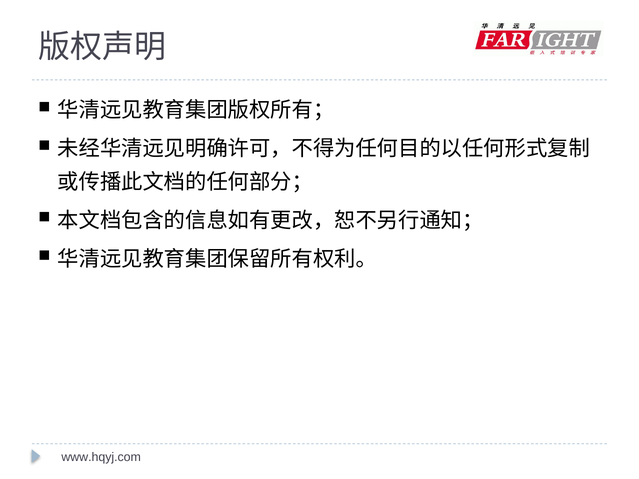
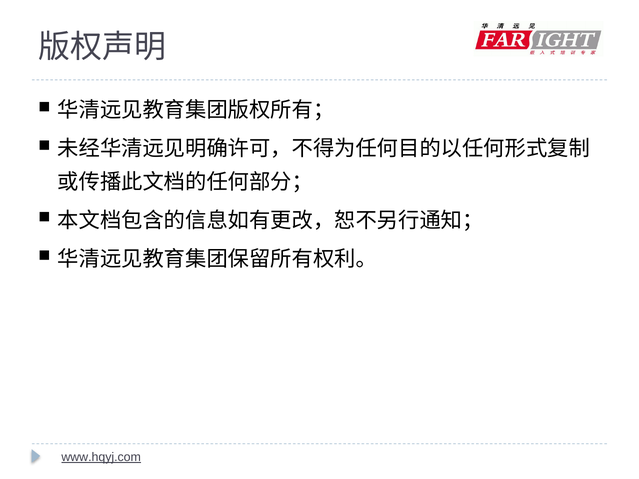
www.hqyj.com underline: none -> present (101, 457)
